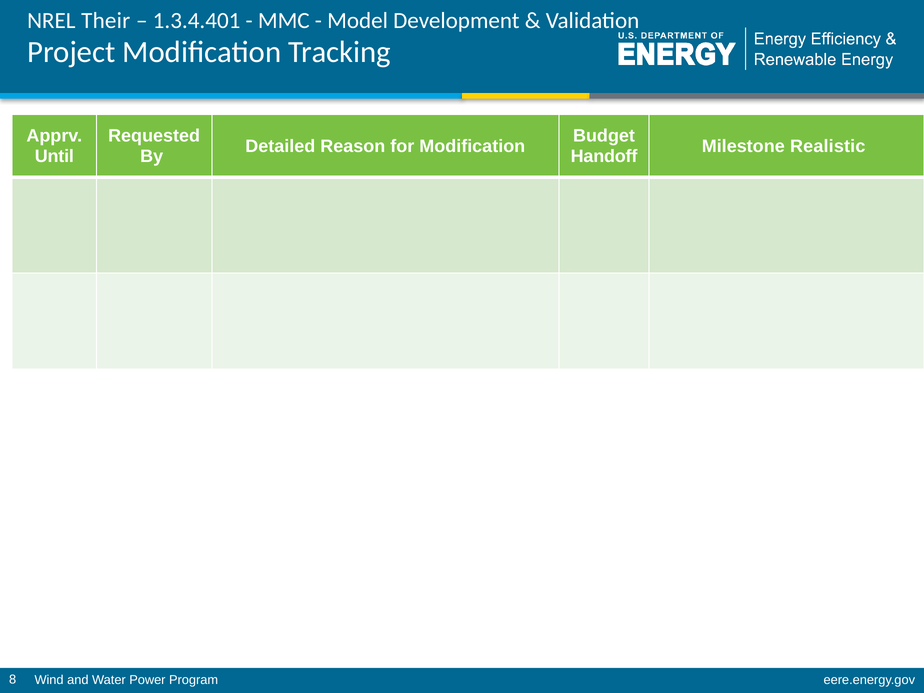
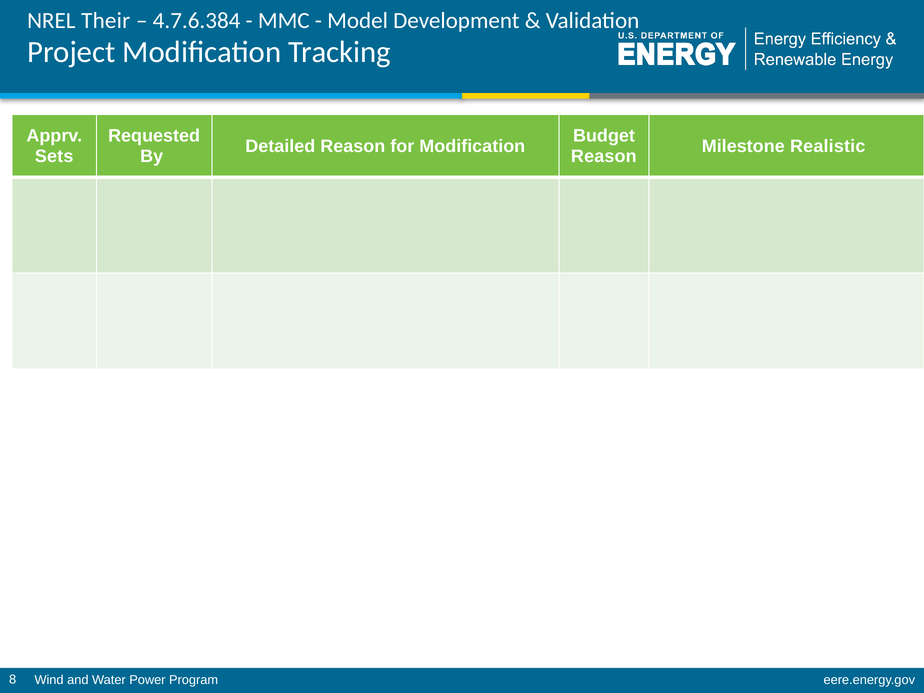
1.3.4.401: 1.3.4.401 -> 4.7.6.384 (197, 20)
Until: Until -> Sets (54, 156)
Handoff: Handoff -> Reason (604, 156)
